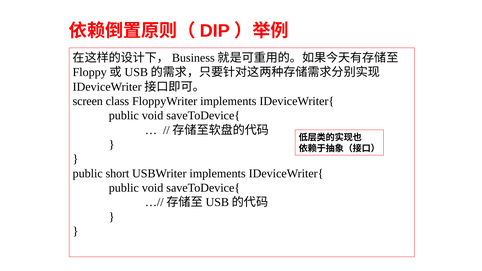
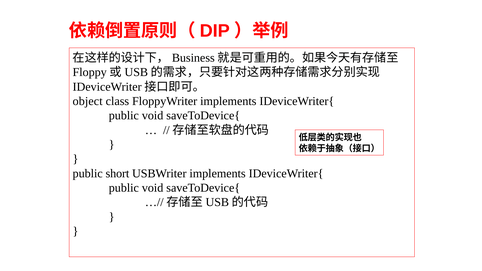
screen: screen -> object (88, 101)
